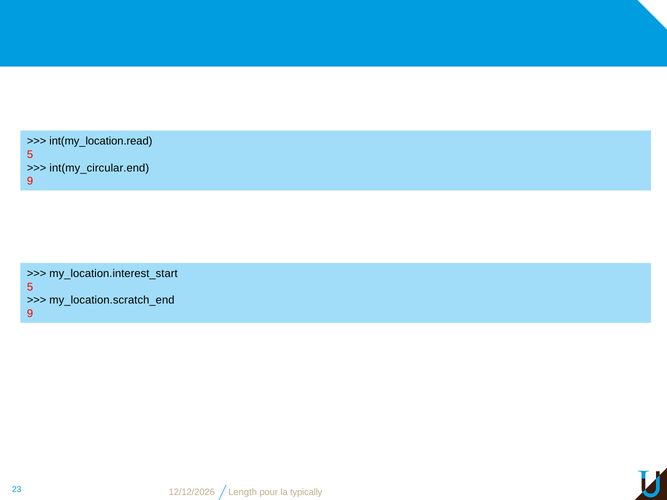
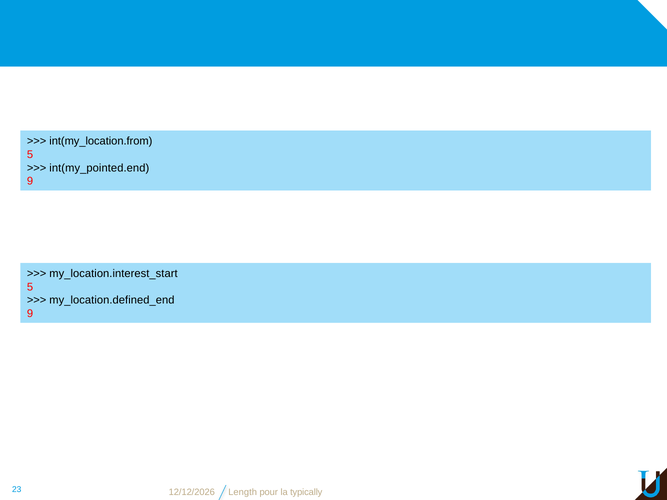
int(my_location.read: int(my_location.read -> int(my_location.from (101, 141)
int(my_circular.end: int(my_circular.end -> int(my_pointed.end (99, 168)
my_location.scratch_end: my_location.scratch_end -> my_location.defined_end (112, 300)
